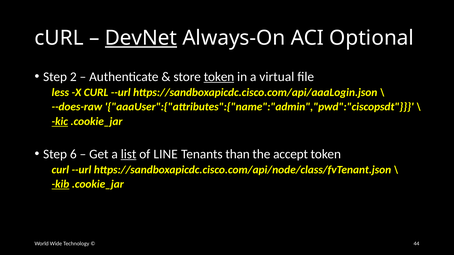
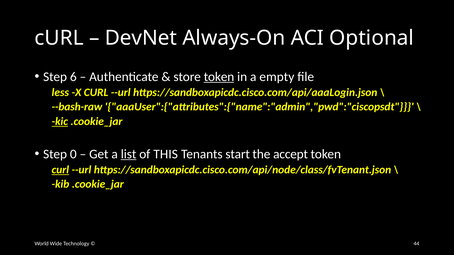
DevNet underline: present -> none (141, 38)
2: 2 -> 6 (73, 77)
virtual: virtual -> empty (277, 77)
--does-raw: --does-raw -> --bash-raw (77, 107)
6: 6 -> 0 (73, 154)
LINE: LINE -> THIS (166, 154)
than: than -> start (238, 154)
curl underline: none -> present (60, 170)
kib underline: present -> none (60, 185)
